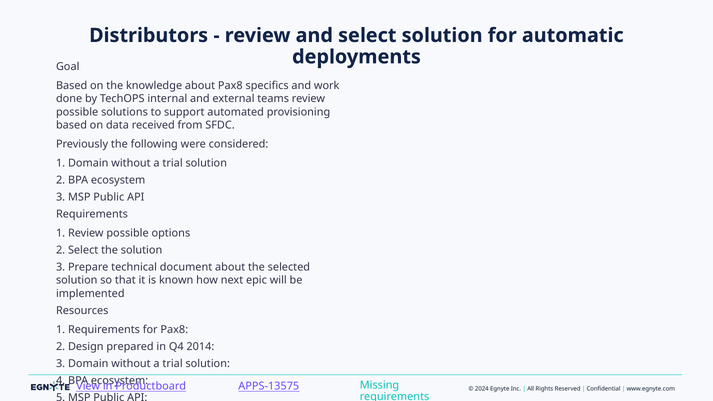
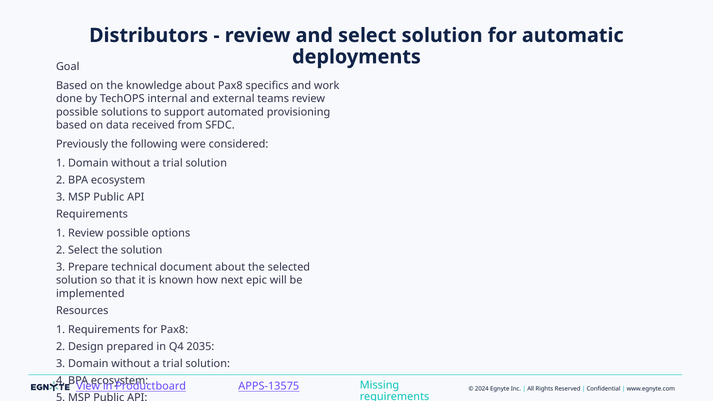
2014: 2014 -> 2035 (200, 347)
